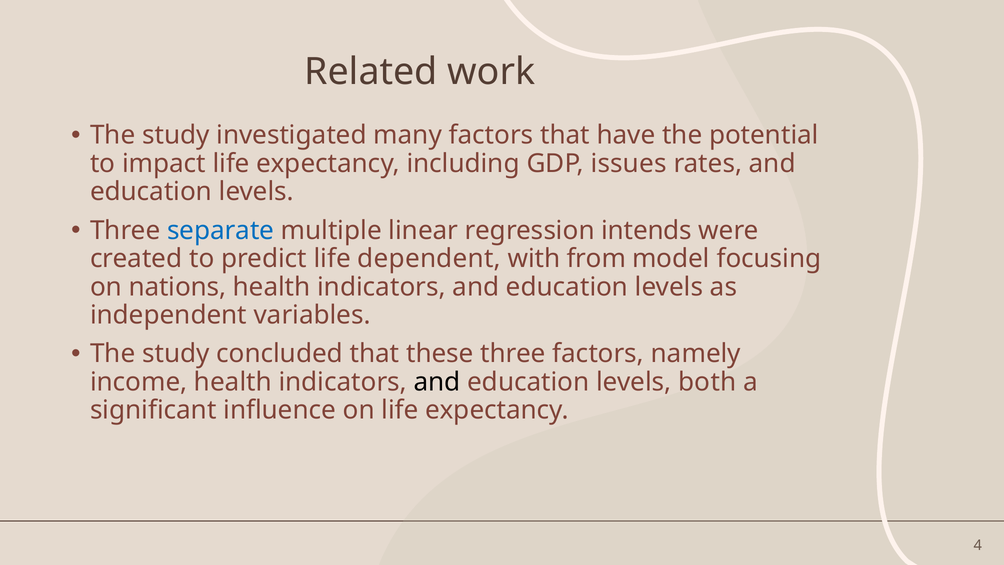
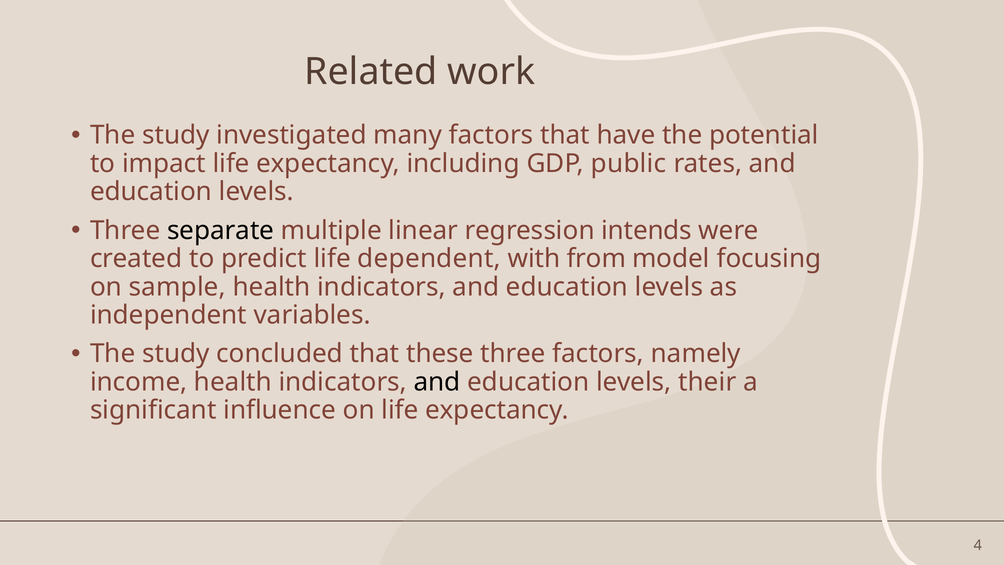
issues: issues -> public (629, 163)
separate colour: blue -> black (221, 230)
nations: nations -> sample (177, 287)
both: both -> their (707, 382)
